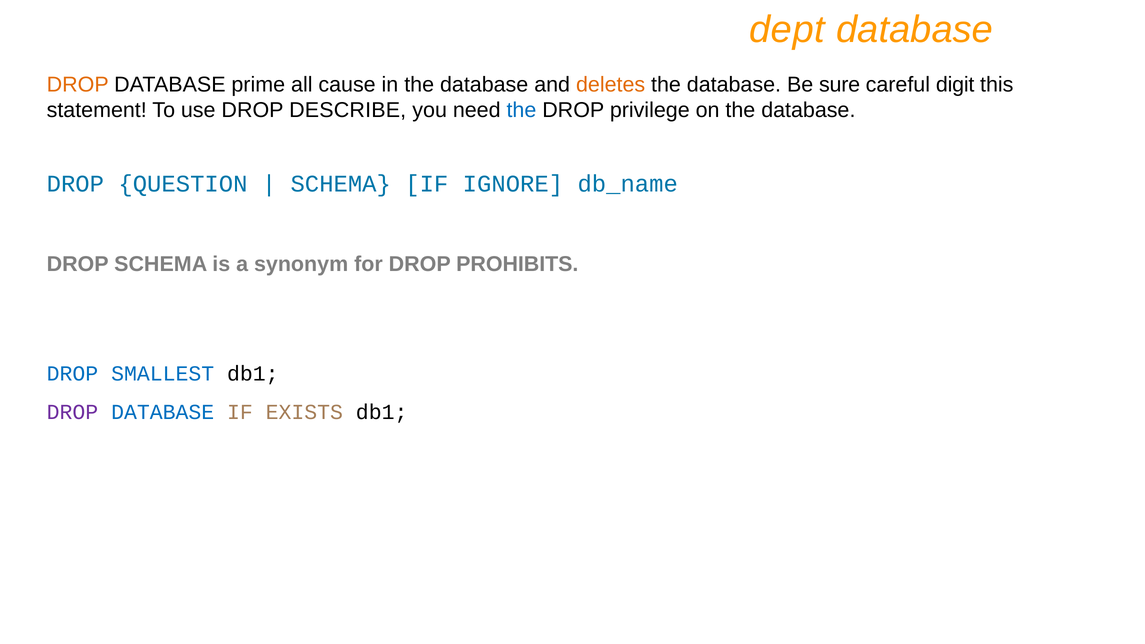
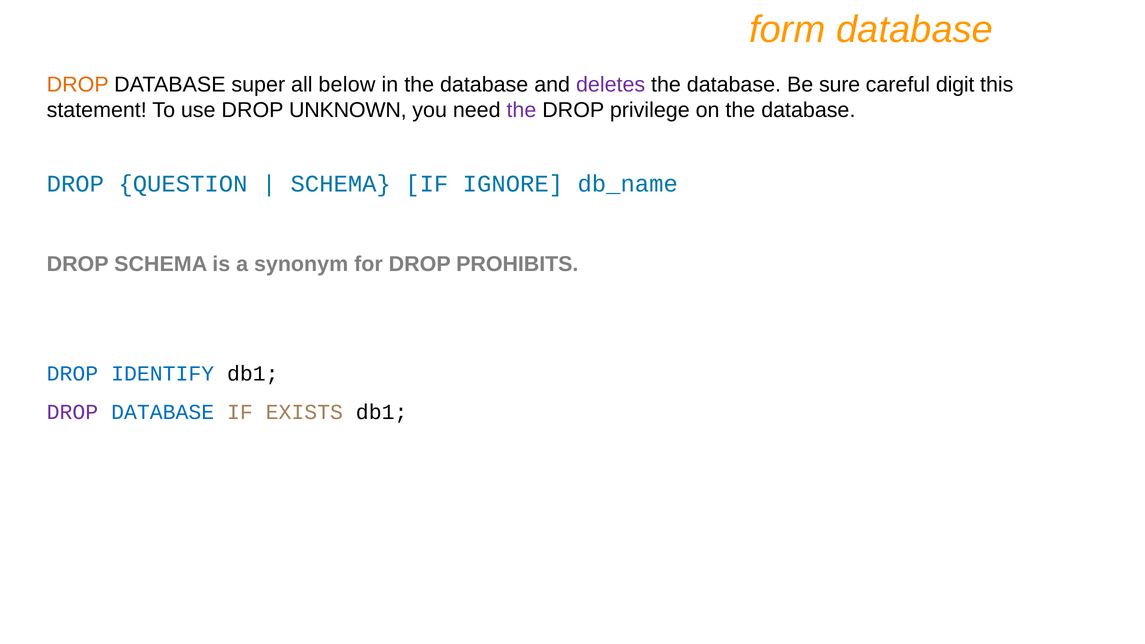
dept: dept -> form (787, 30)
prime: prime -> super (258, 85)
cause: cause -> below (347, 85)
deletes colour: orange -> purple (611, 85)
DESCRIBE: DESCRIBE -> UNKNOWN (348, 110)
the colour: blue -> purple (521, 110)
SMALLEST: SMALLEST -> IDENTIFY (163, 374)
